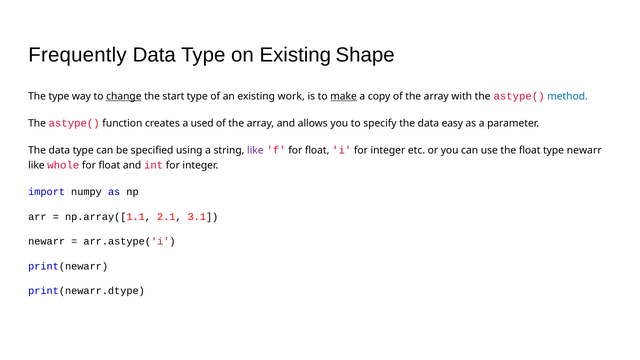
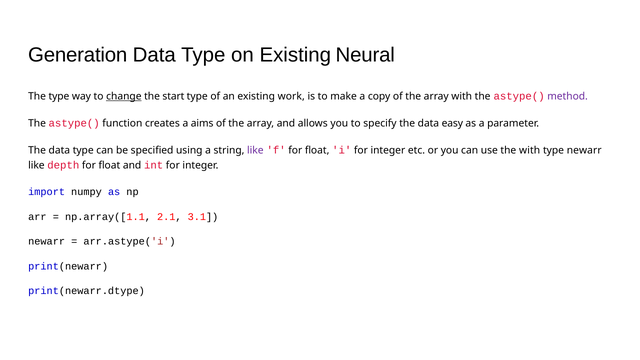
Frequently: Frequently -> Generation (78, 55)
Shape: Shape -> Neural (365, 55)
make underline: present -> none (344, 96)
method colour: blue -> purple (568, 96)
used: used -> aims (202, 123)
the float: float -> with (530, 151)
whole: whole -> depth (63, 165)
